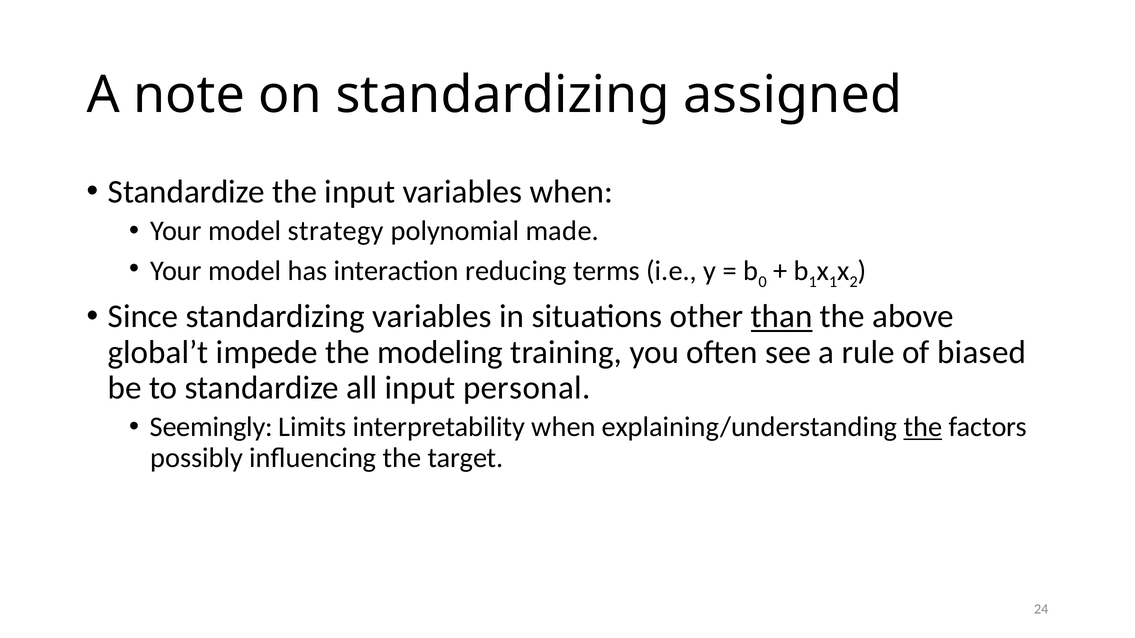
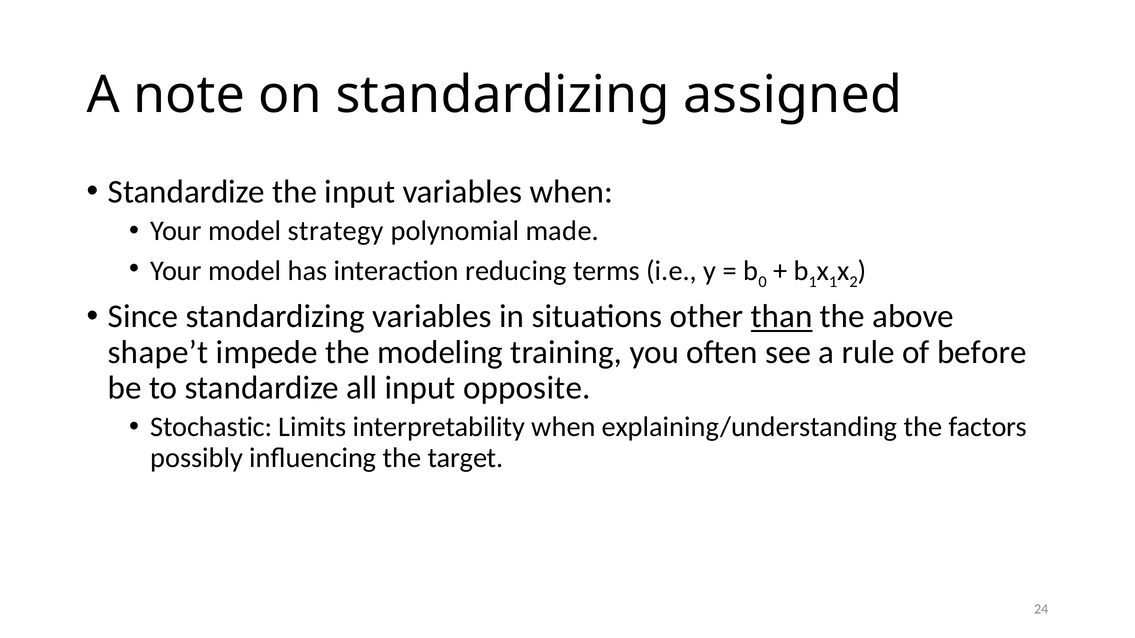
global’t: global’t -> shape’t (158, 353)
biased: biased -> before (982, 353)
personal: personal -> opposite (527, 388)
Seemingly: Seemingly -> Stochastic (211, 427)
the underline: present -> none (923, 427)
